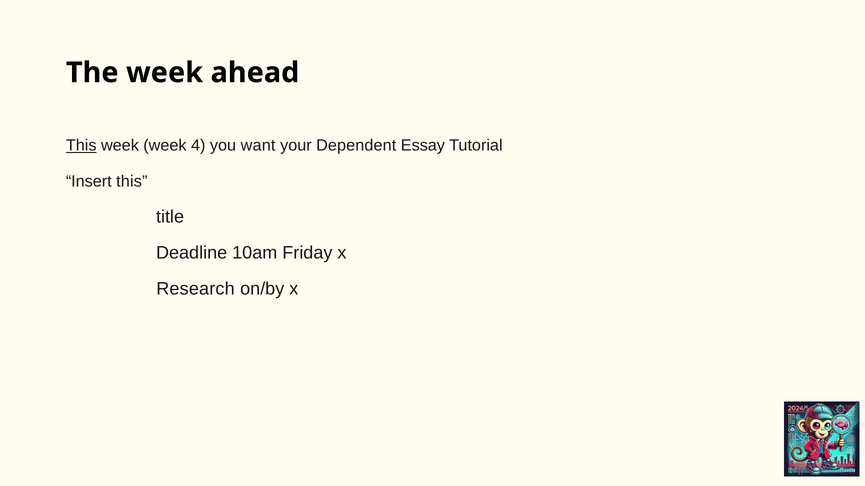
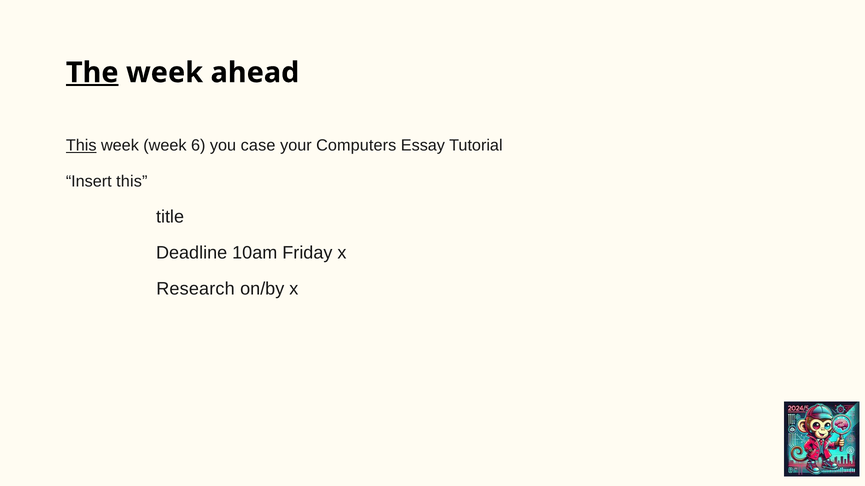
The underline: none -> present (92, 73)
4: 4 -> 6 (198, 146)
want: want -> case (258, 146)
Dependent: Dependent -> Computers (356, 146)
